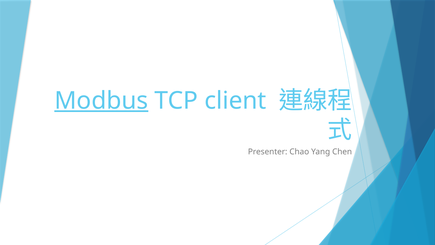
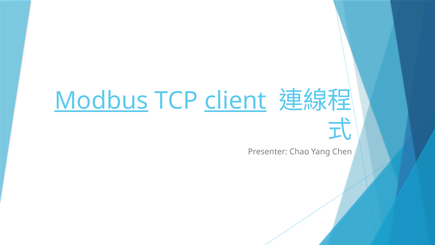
client underline: none -> present (235, 101)
